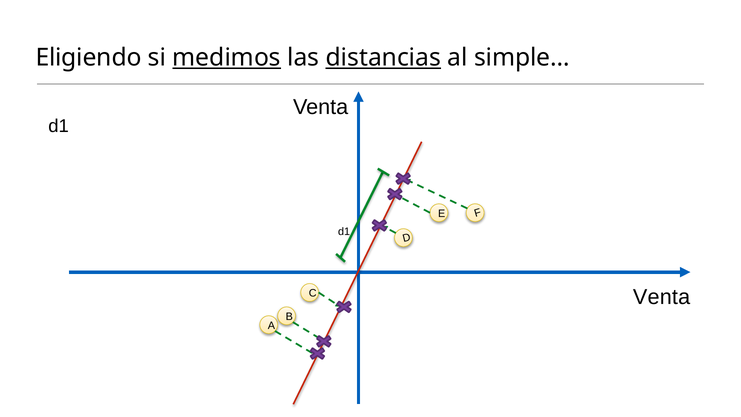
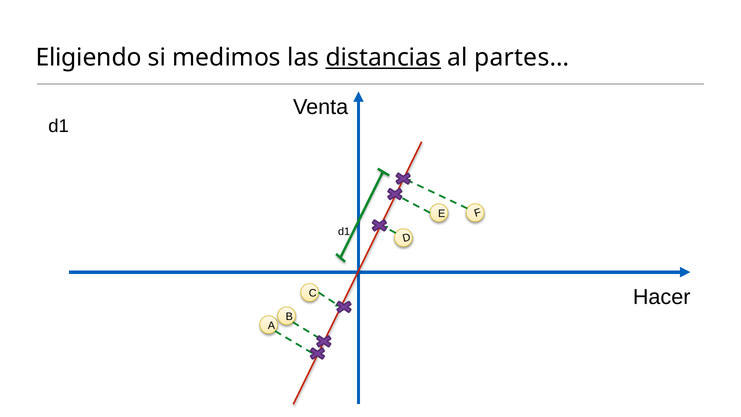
medimos underline: present -> none (227, 57)
simple…: simple… -> partes… (522, 57)
Venta: Venta -> Hacer (662, 297)
